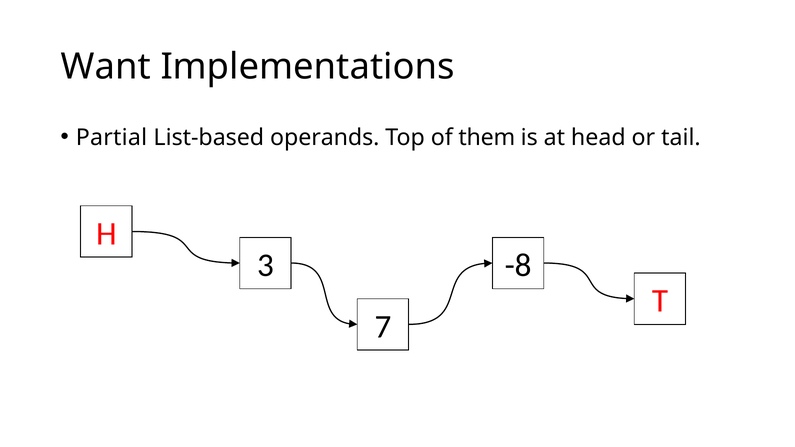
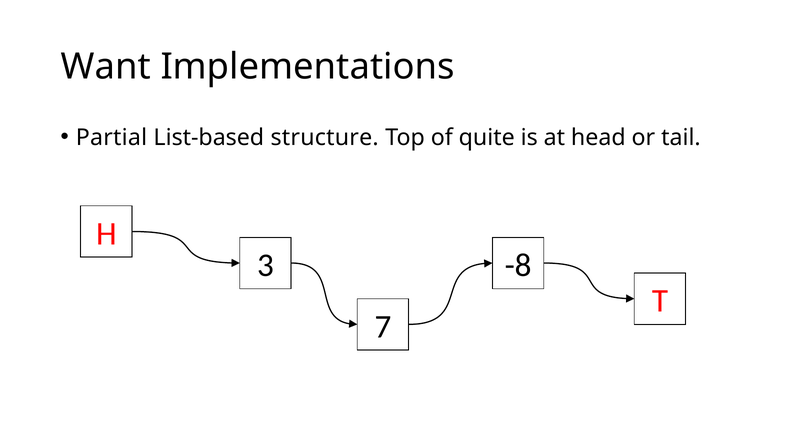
operands: operands -> structure (325, 138)
them: them -> quite (487, 138)
